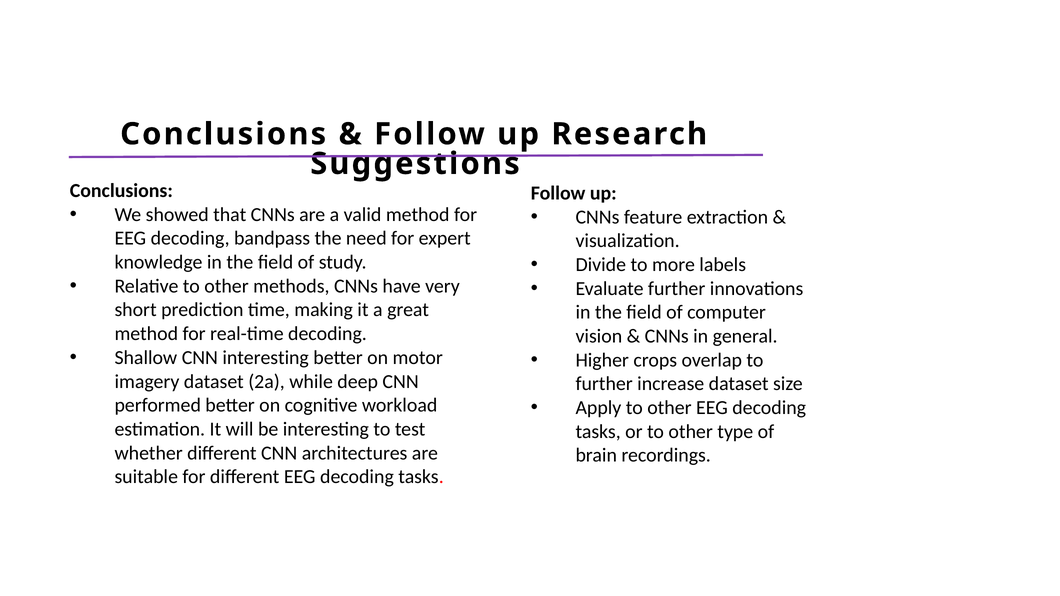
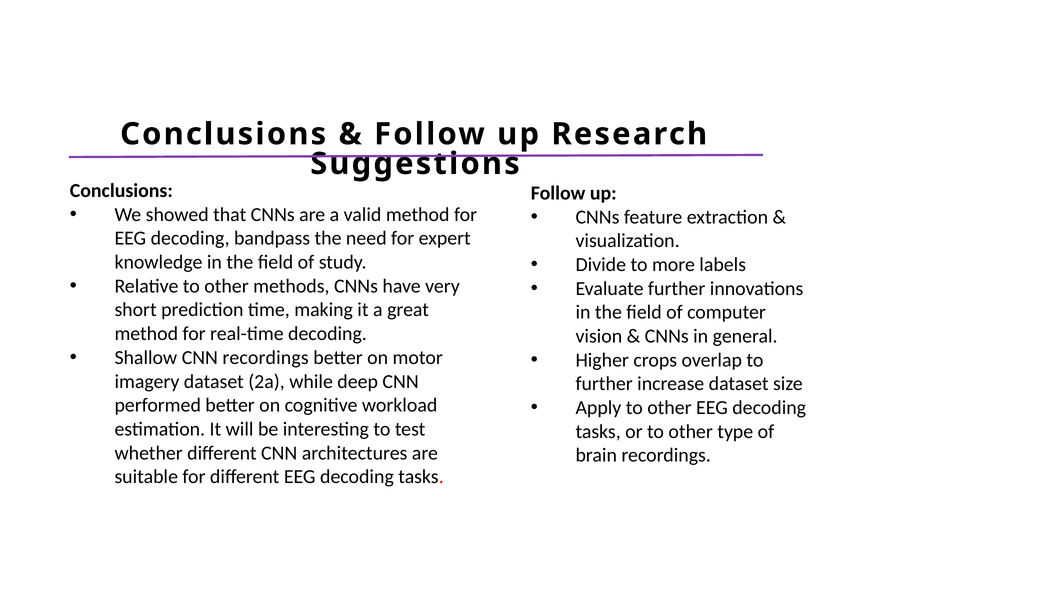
CNN interesting: interesting -> recordings (266, 358)
